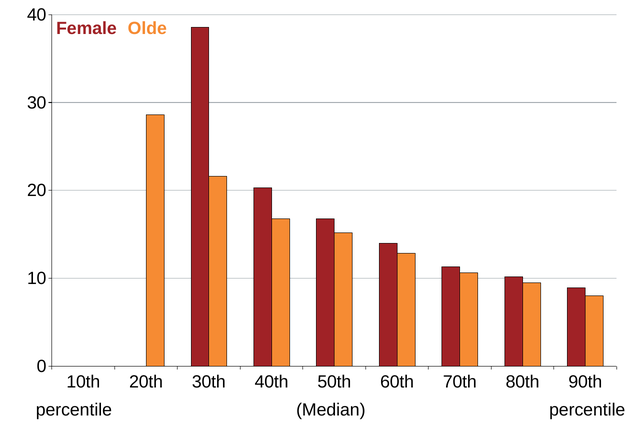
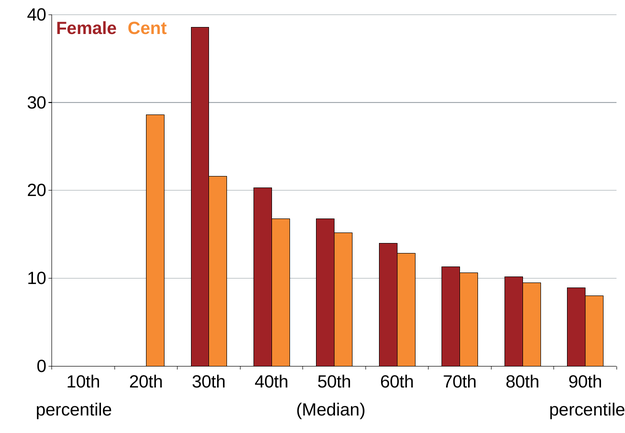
Olde: Olde -> Cent (147, 28)
